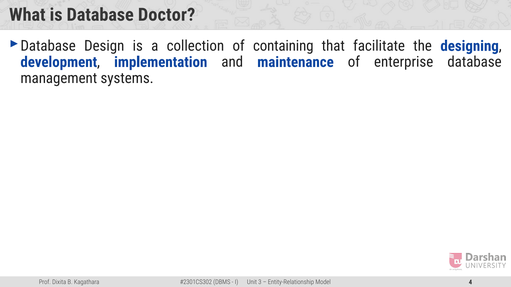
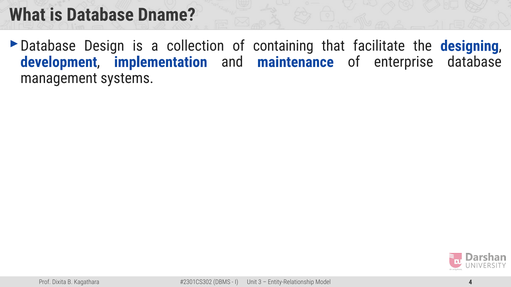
Doctor: Doctor -> Dname (167, 15)
